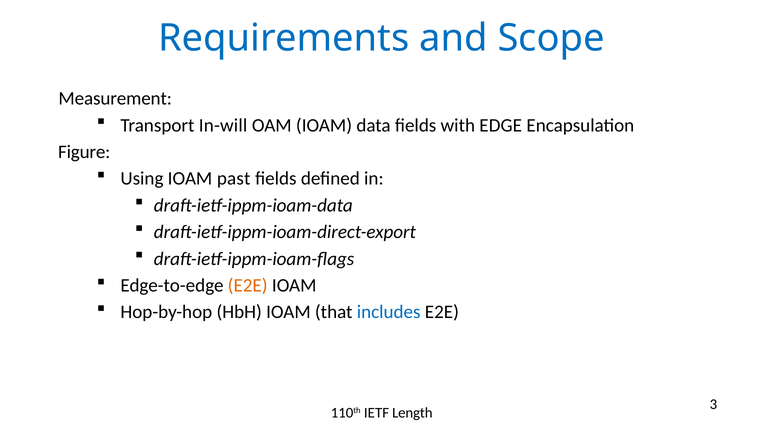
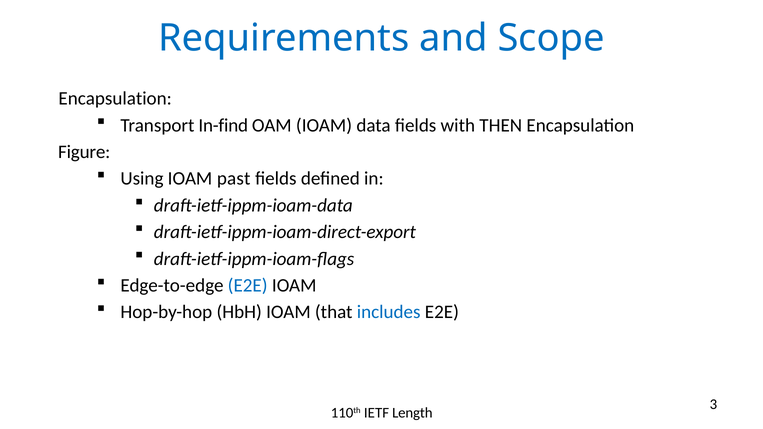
Measurement: Measurement -> Encapsulation (115, 99)
In-will: In-will -> In-find (223, 125)
EDGE: EDGE -> THEN (501, 125)
E2E colour: orange -> blue (248, 286)
